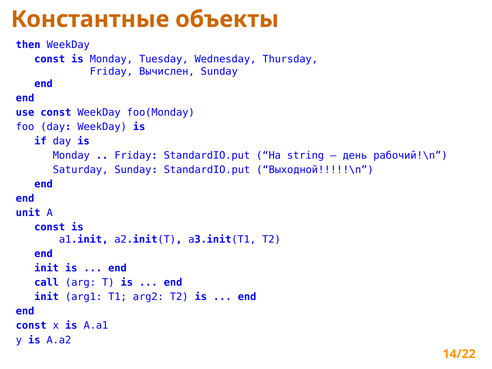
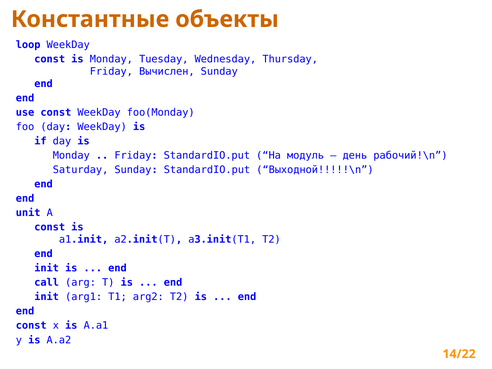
then: then -> loop (28, 45)
string: string -> модуль (306, 155)
